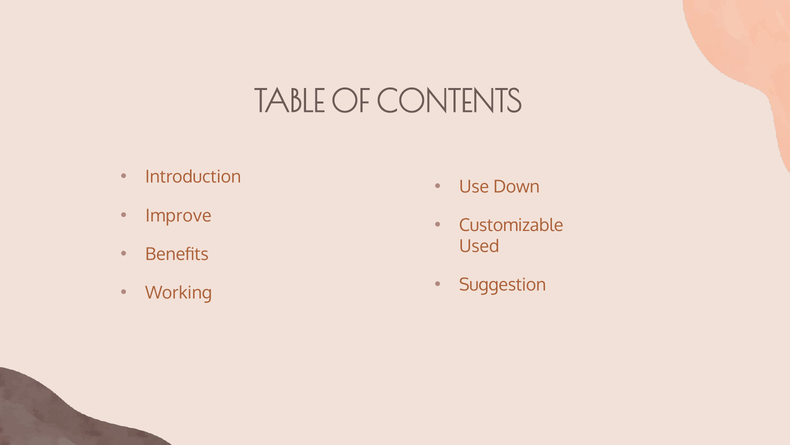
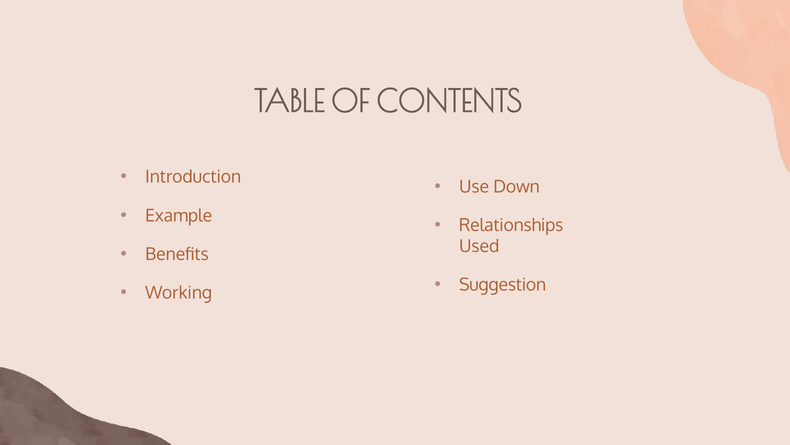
Improve: Improve -> Example (179, 216)
Customizable: Customizable -> Relationships (511, 225)
